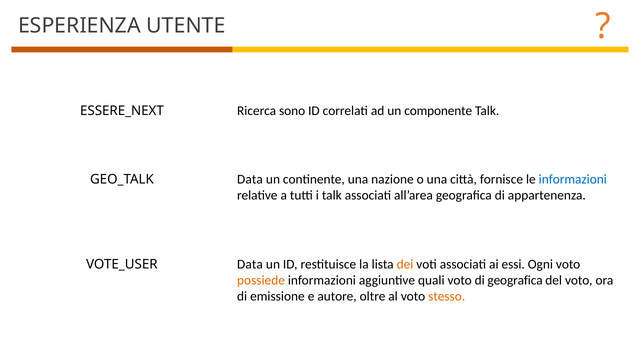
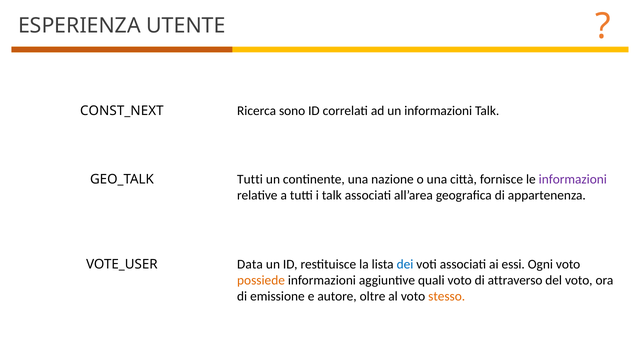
ESSERE_NEXT: ESSERE_NEXT -> CONST_NEXT (122, 111)
un componente: componente -> informazioni (438, 111)
GEO_TALK Data: Data -> Tutti (250, 179)
informazioni colour: blue -> purple (573, 179)
dei colour: orange -> blue (405, 264)
di geografica: geografica -> attraverso (515, 280)
